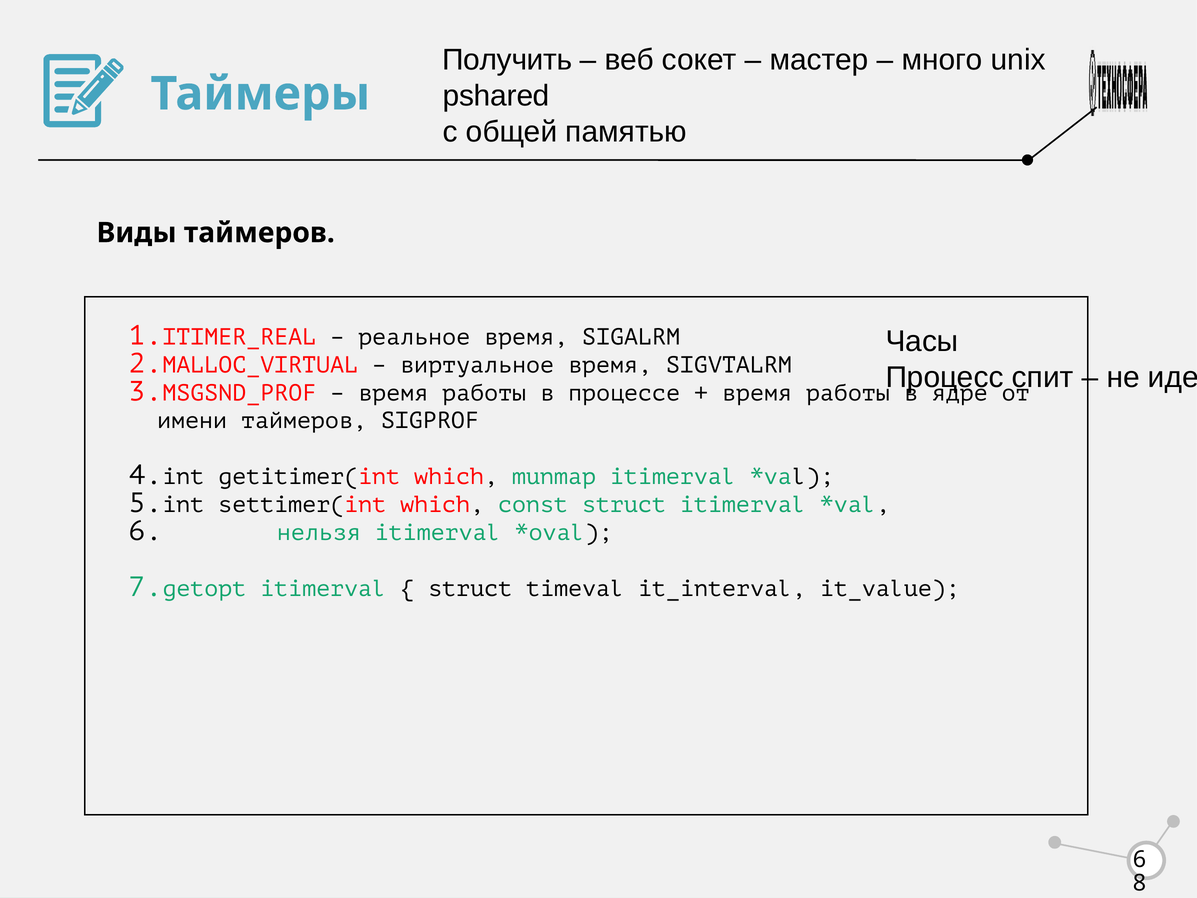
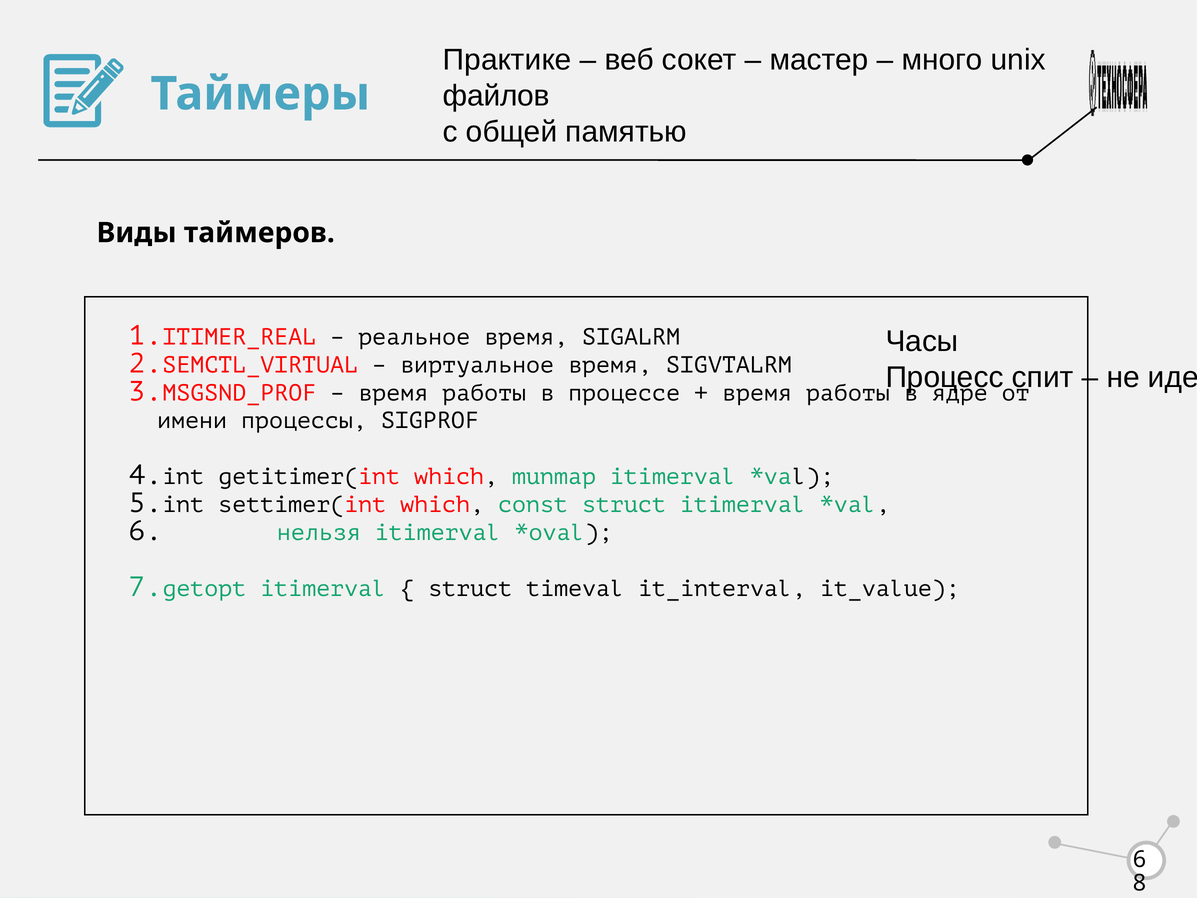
Получить: Получить -> Практике (507, 60)
pshared: pshared -> файлов (496, 96)
MALLOC_VIRTUAL: MALLOC_VIRTUAL -> SEMCTL_VIRTUAL (260, 365)
имени таймеров: таймеров -> процессы (304, 421)
